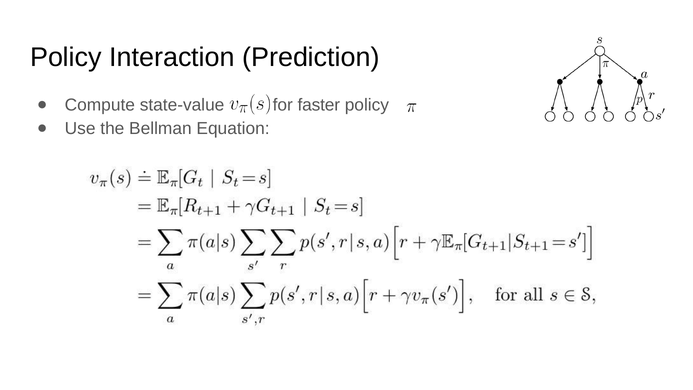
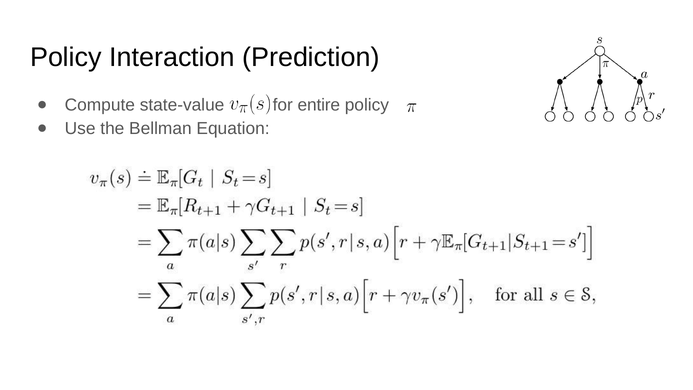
faster: faster -> entire (319, 105)
